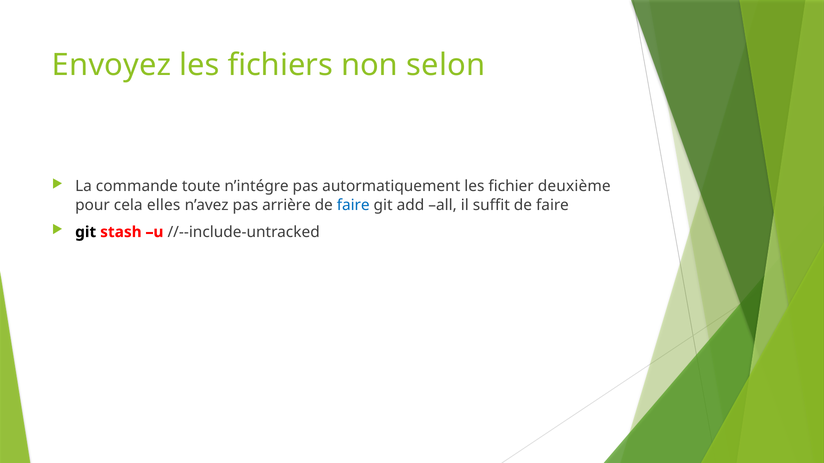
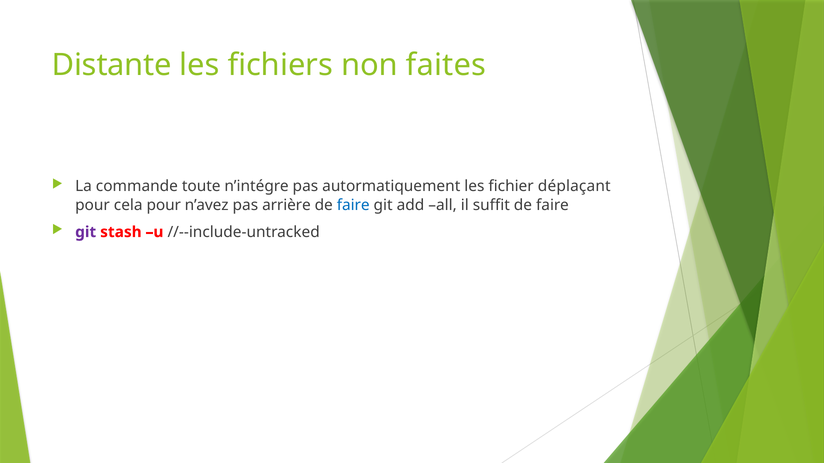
Envoyez: Envoyez -> Distante (112, 65)
selon: selon -> faites (446, 65)
deuxième: deuxième -> déplaçant (574, 187)
cela elles: elles -> pour (164, 205)
git colour: black -> purple (86, 232)
